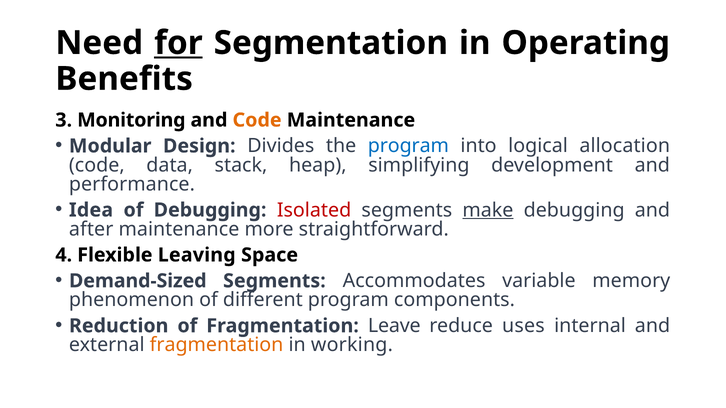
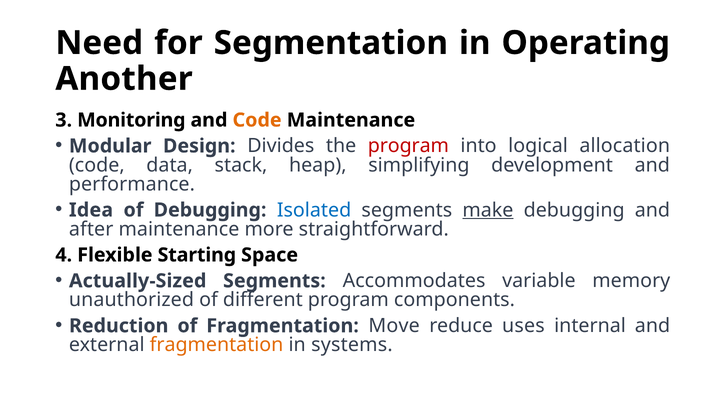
for underline: present -> none (178, 43)
Benefits: Benefits -> Another (124, 79)
program colour: blue -> red (408, 146)
Isolated colour: red -> blue (314, 210)
Leaving: Leaving -> Starting (197, 255)
Demand-Sized: Demand-Sized -> Actually-Sized (138, 281)
phenomenon: phenomenon -> unauthorized (131, 300)
Leave: Leave -> Move (394, 326)
working: working -> systems (352, 345)
